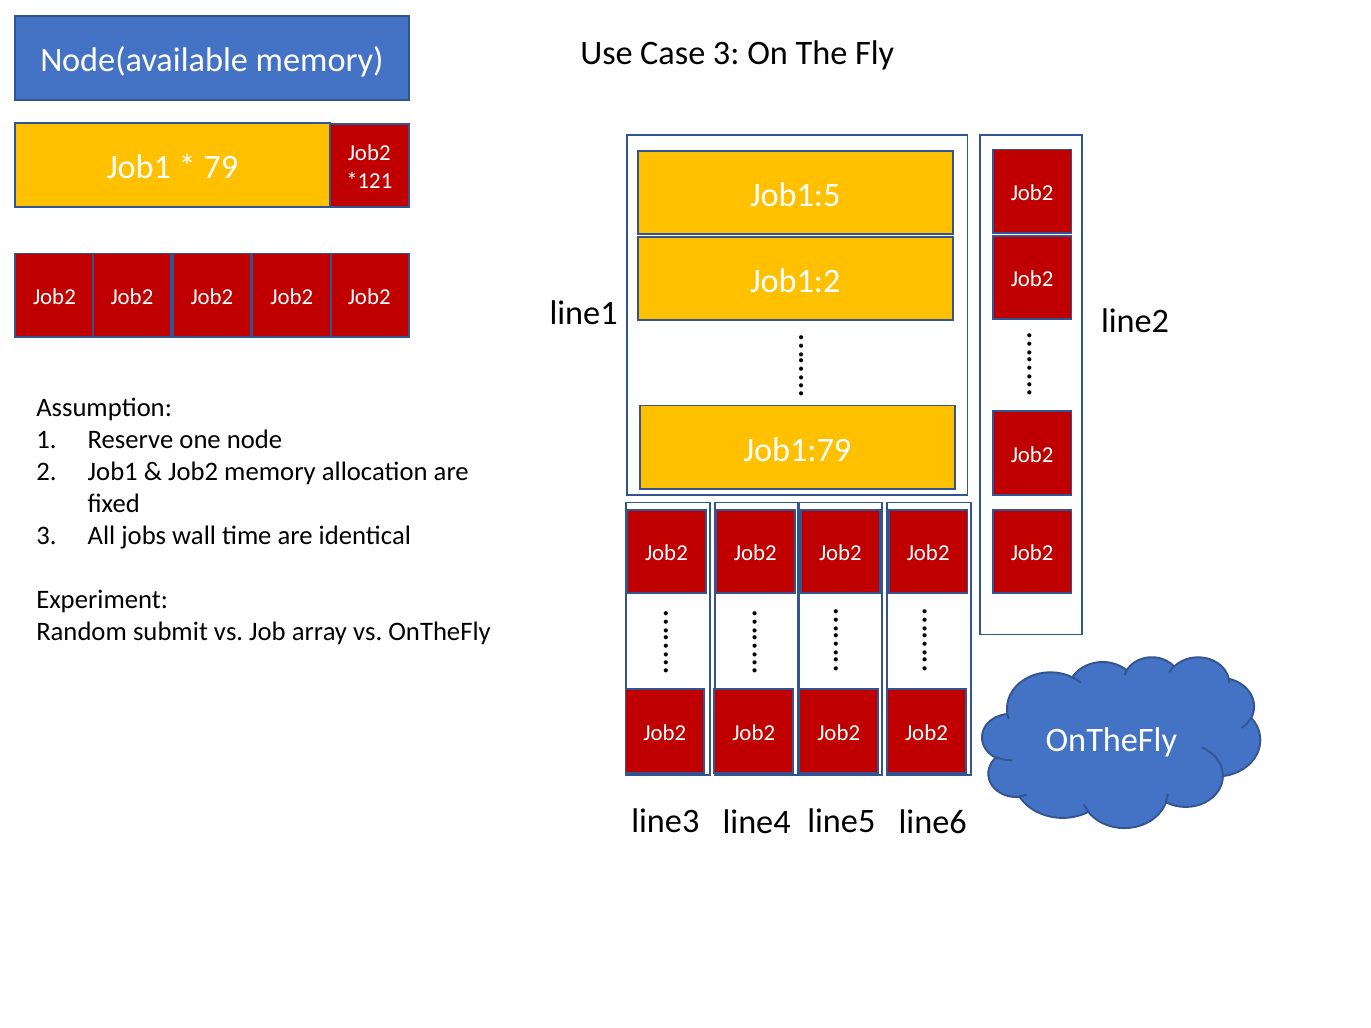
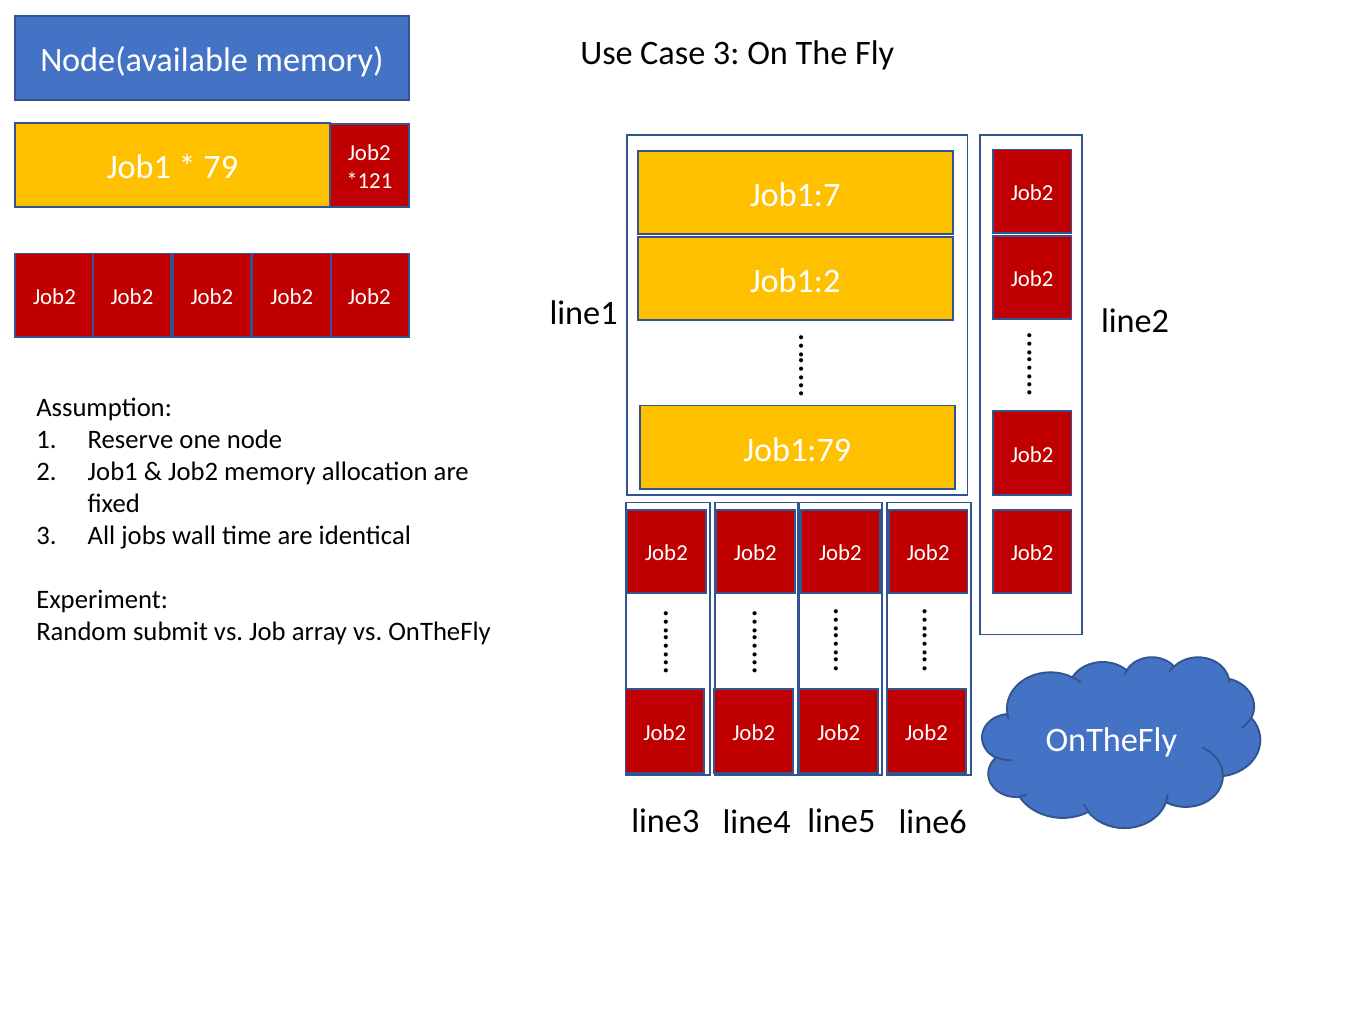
Job1:5: Job1:5 -> Job1:7 (795, 195)
